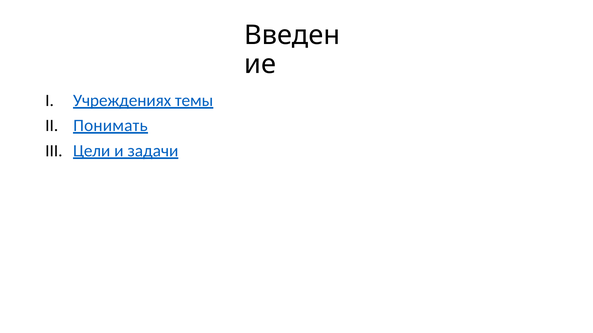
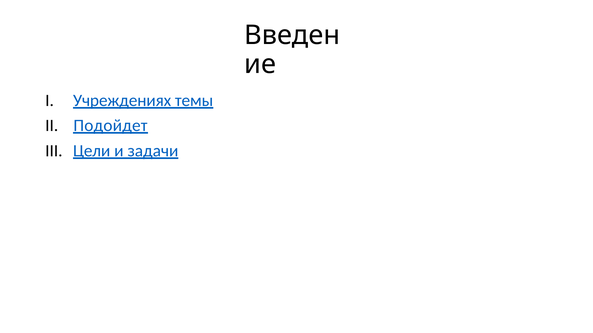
Понимать: Понимать -> Подойдет (110, 126)
